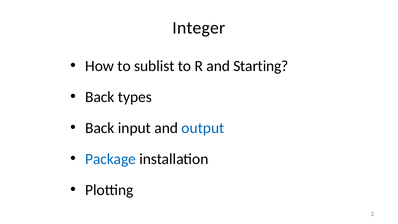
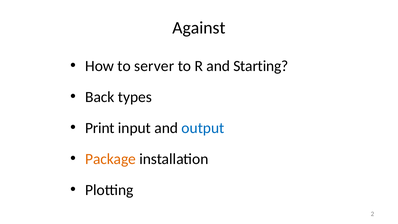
Integer: Integer -> Against (199, 28)
sublist: sublist -> server (154, 66)
Back: Back -> Print (100, 128)
Package colour: blue -> orange (111, 159)
